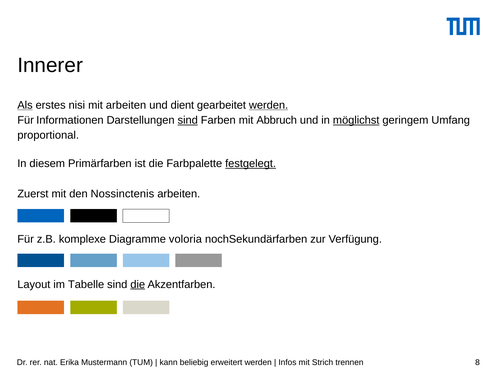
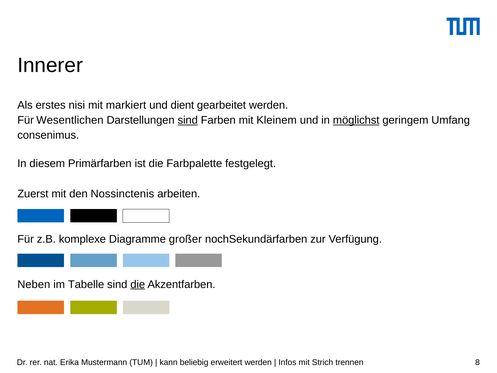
Als underline: present -> none (25, 105)
mit arbeiten: arbeiten -> markiert (126, 105)
werden underline: present -> none (269, 105)
Informationen: Informationen -> Wesentlichen (70, 120)
Abbruch: Abbruch -> Kleinem (277, 120)
proportional: proportional -> consenimus (48, 135)
festgelegt underline: present -> none (251, 164)
voloria: voloria -> großer (185, 239)
Layout: Layout -> Neben (34, 284)
